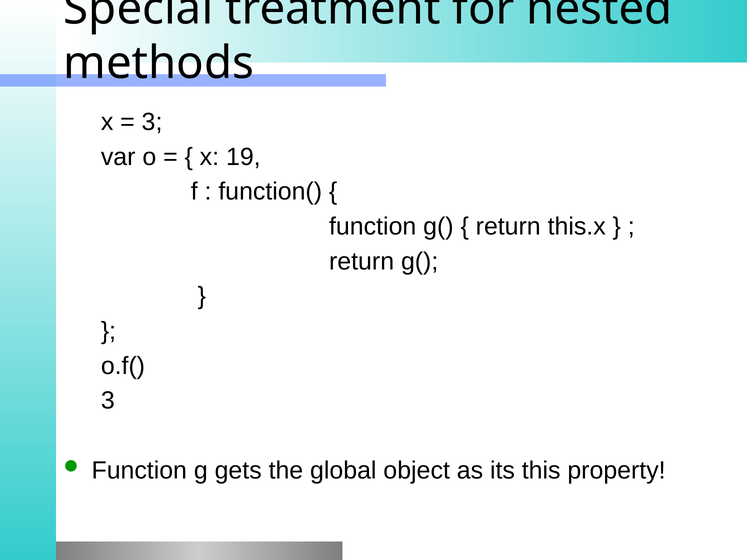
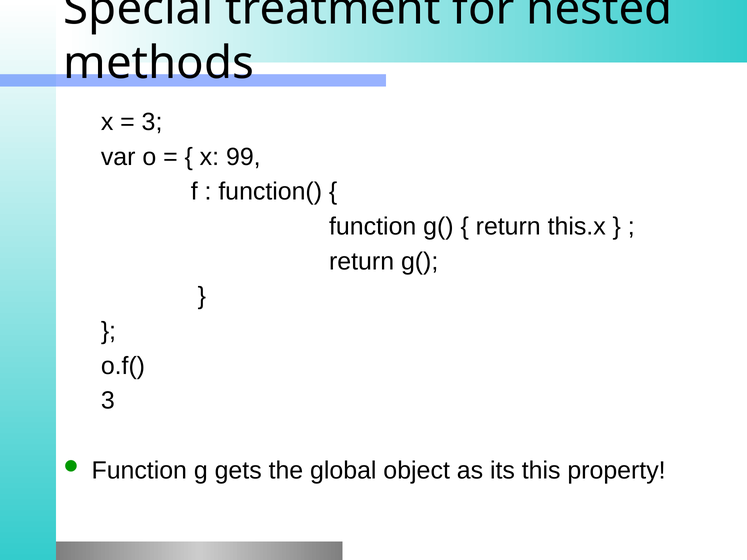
19: 19 -> 99 (243, 157)
